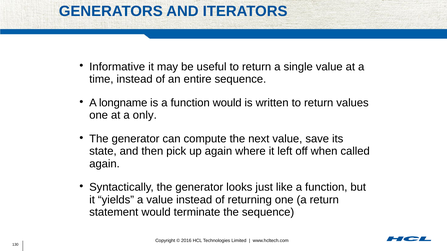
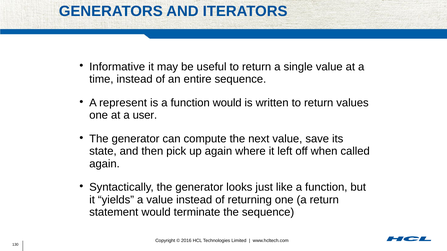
longname: longname -> represent (123, 103)
only: only -> user (145, 115)
